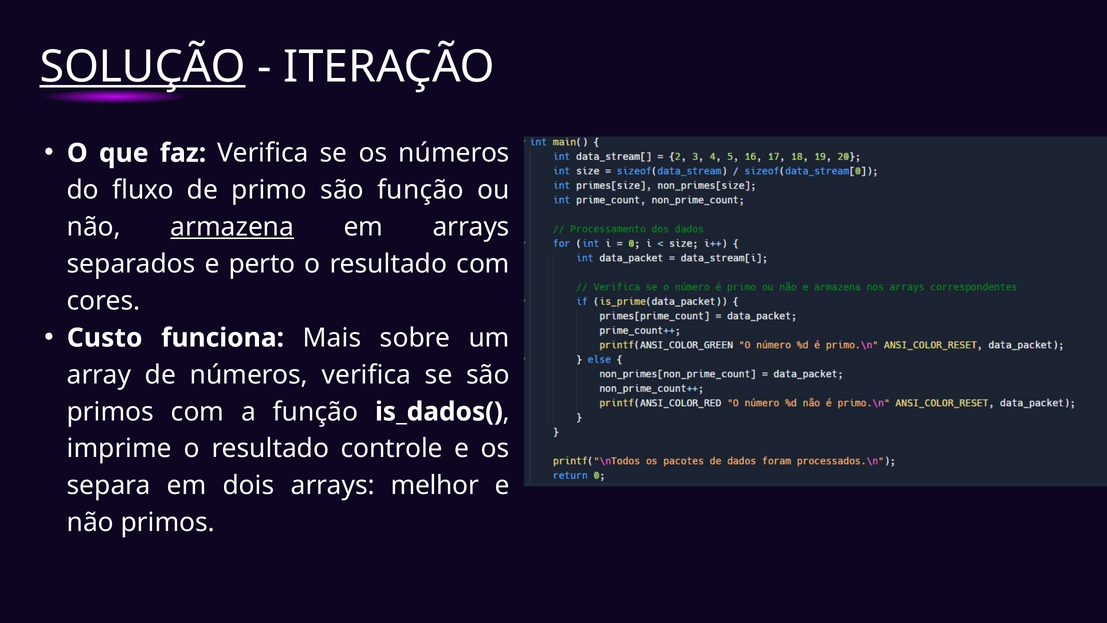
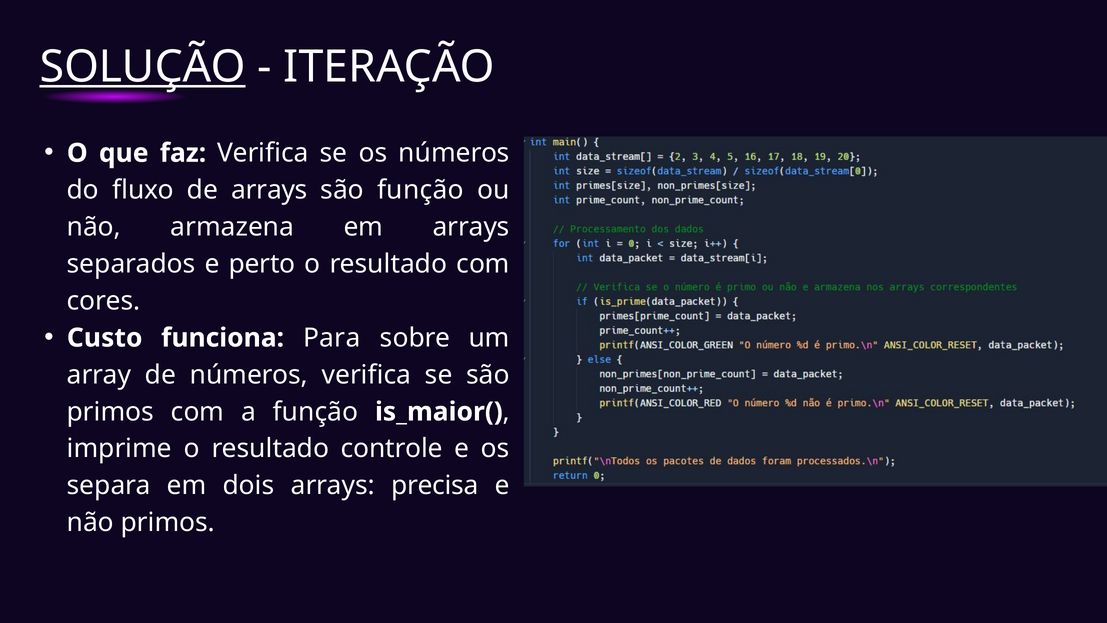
de primo: primo -> arrays (269, 190)
armazena underline: present -> none (232, 227)
Mais: Mais -> Para (332, 338)
is_dados(: is_dados( -> is_maior( (439, 412)
melhor: melhor -> precisa (435, 485)
